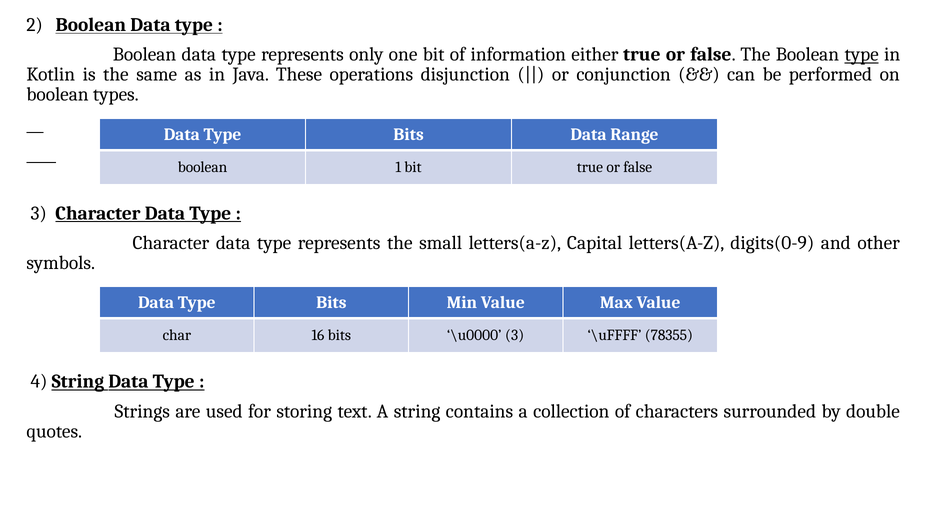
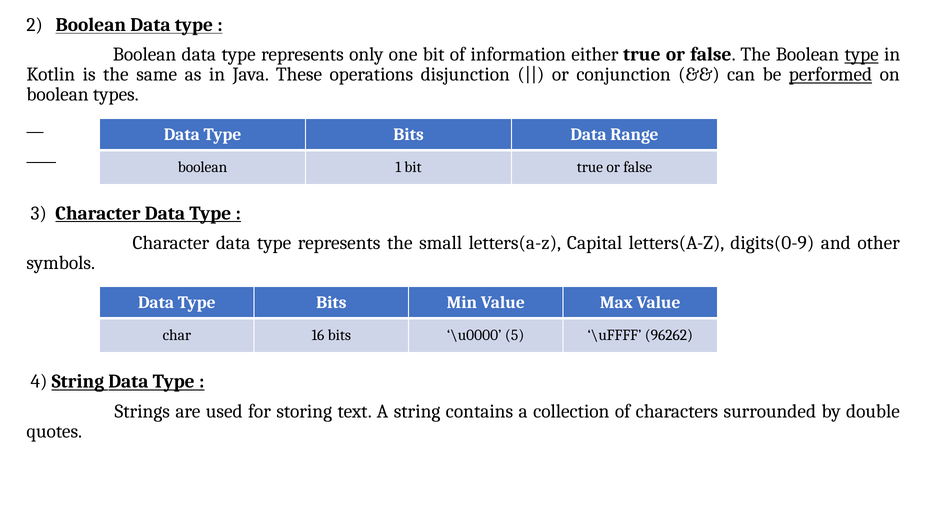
performed underline: none -> present (830, 75)
\u0000 3: 3 -> 5 (515, 335)
78355: 78355 -> 96262 (669, 335)
